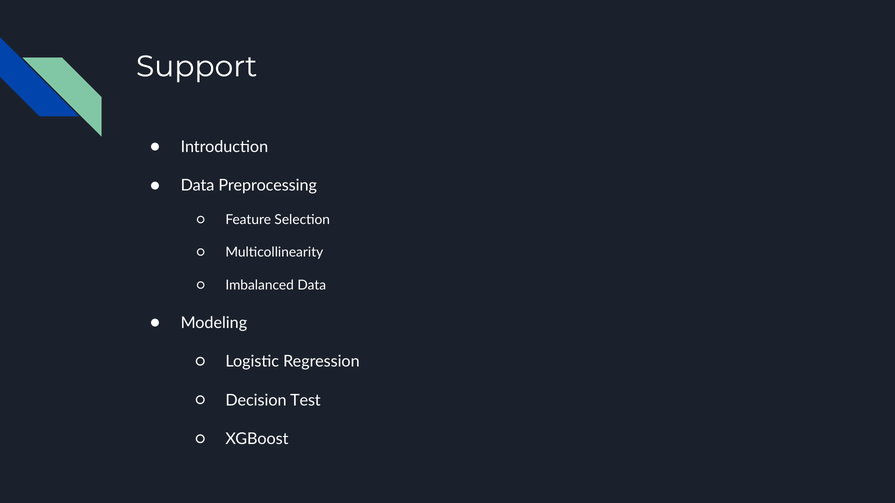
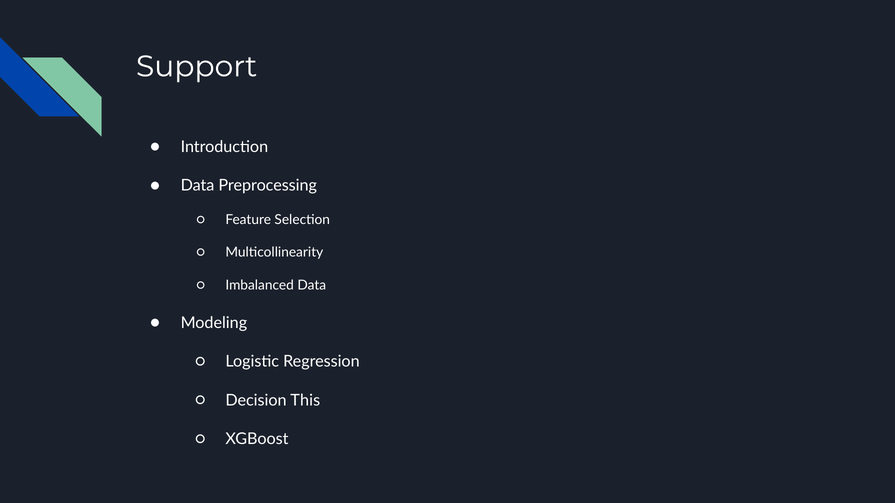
Test: Test -> This (305, 401)
